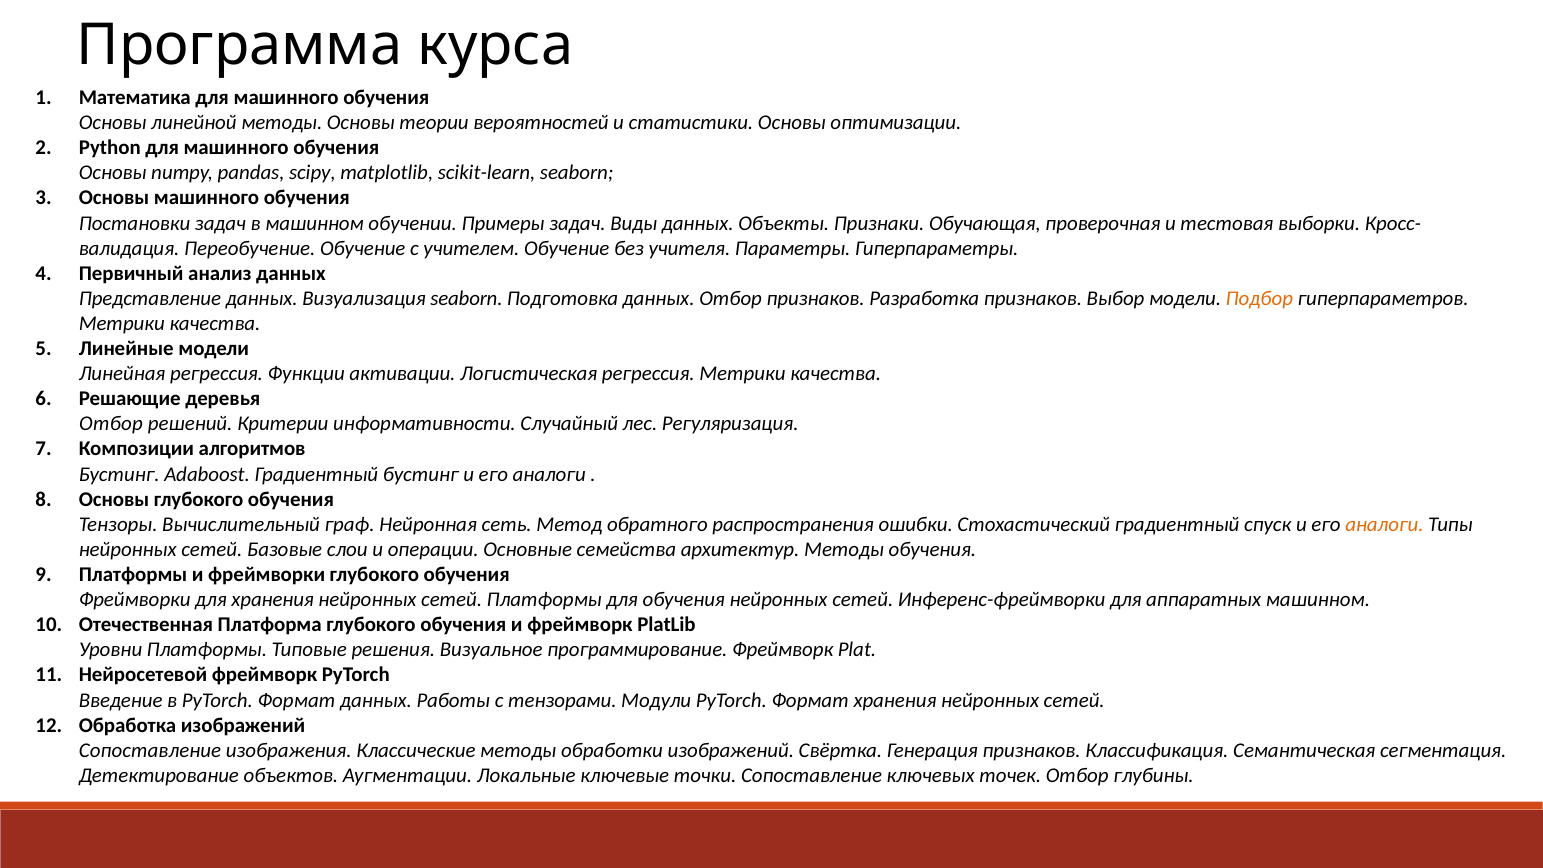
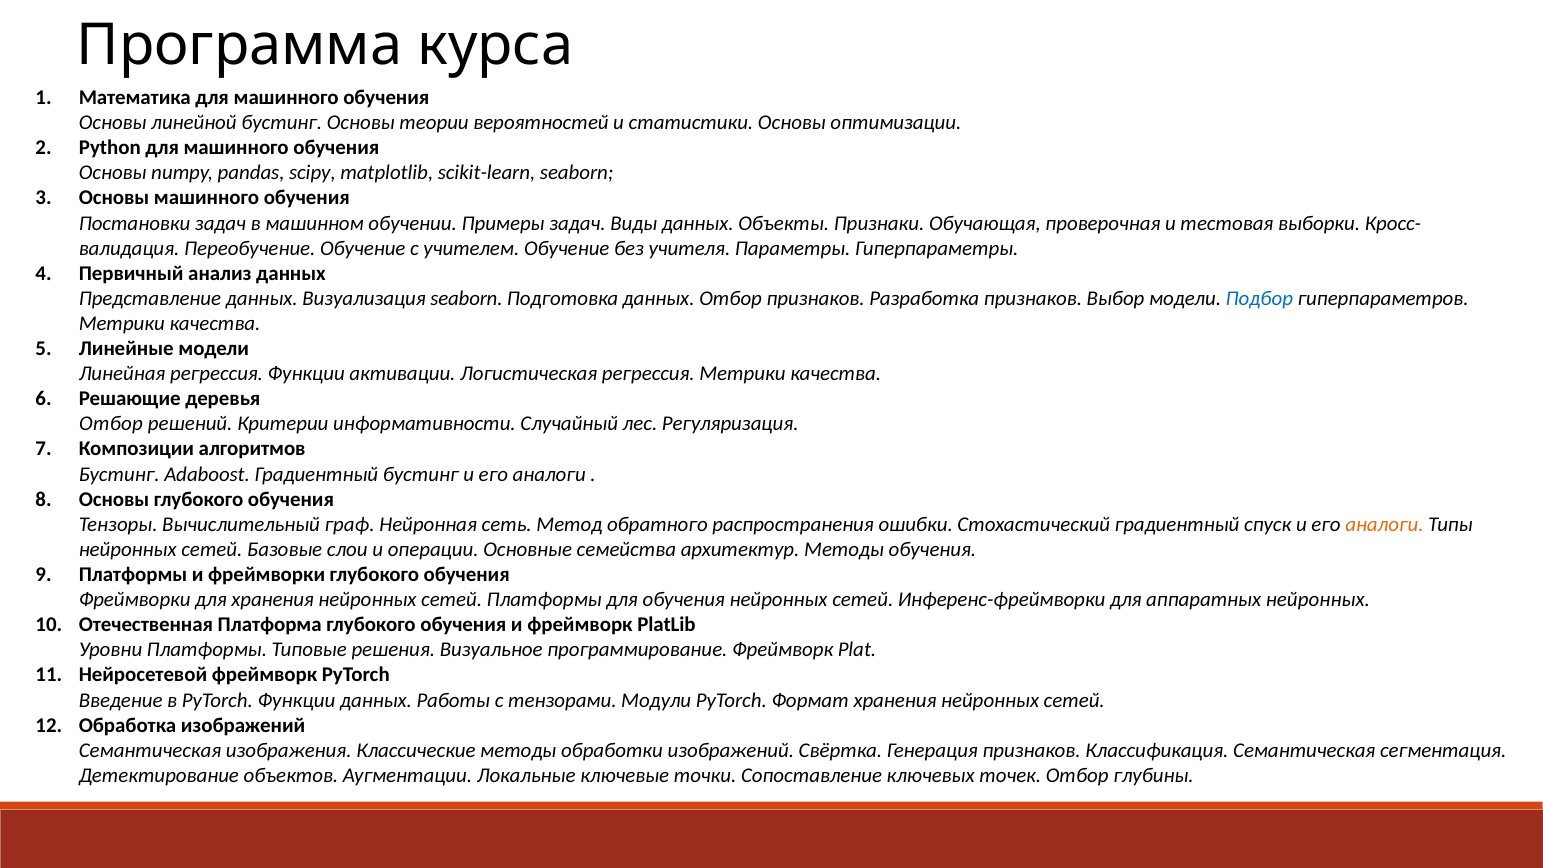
линейной методы: методы -> бустинг (282, 123)
Подбор colour: orange -> blue (1259, 298)
аппаратных машинном: машинном -> нейронных (1318, 600)
в PyTorch Формат: Формат -> Функции (296, 700)
Сопоставление: Сопоставление -> Семантическая (150, 750)
